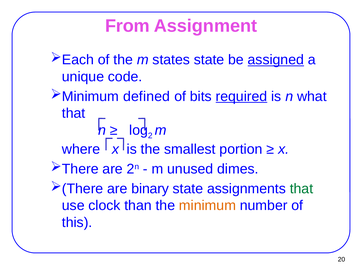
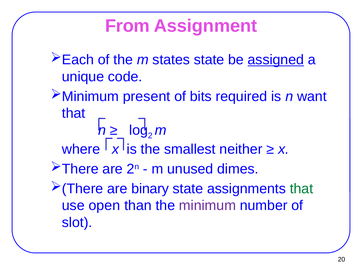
defined: defined -> present (147, 97)
required underline: present -> none (241, 97)
what: what -> want (312, 97)
portion: portion -> neither (241, 150)
clock: clock -> open (104, 206)
minimum colour: orange -> purple (207, 206)
this: this -> slot (77, 223)
